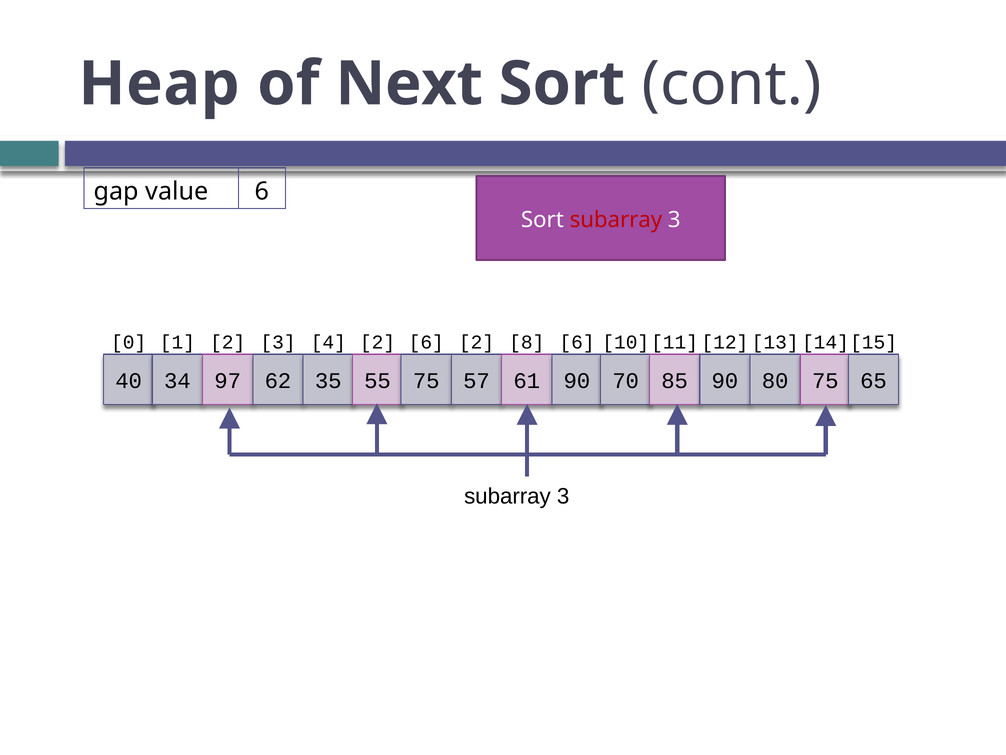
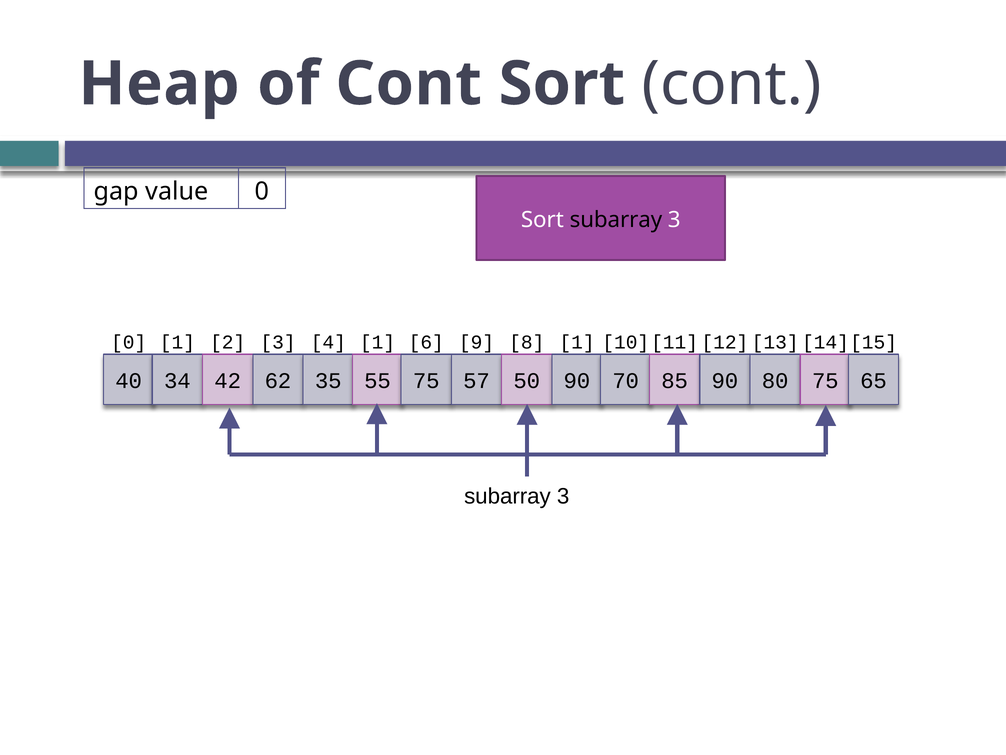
of Next: Next -> Cont (409, 84)
value 6: 6 -> 0 (262, 191)
subarray colour: red -> black (616, 220)
2: 2 -> 1 (378, 342)
6 2: 2 -> 9 (477, 342)
8 6: 6 -> 1 (577, 342)
97: 97 -> 42 (228, 381)
61: 61 -> 50 (527, 381)
